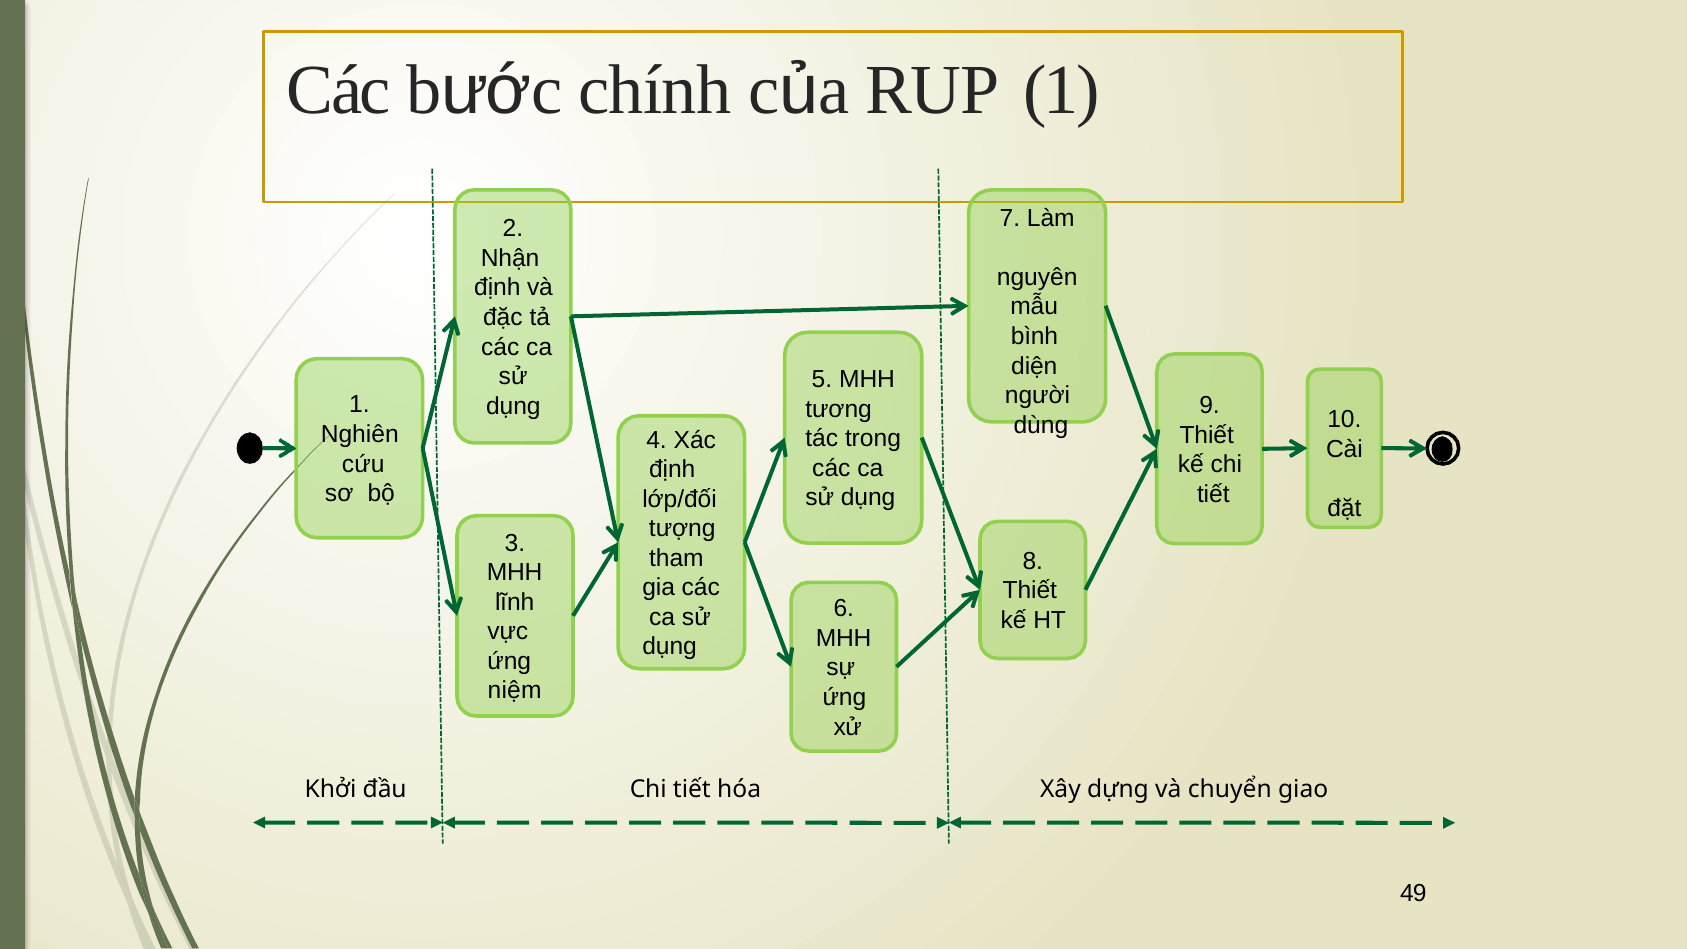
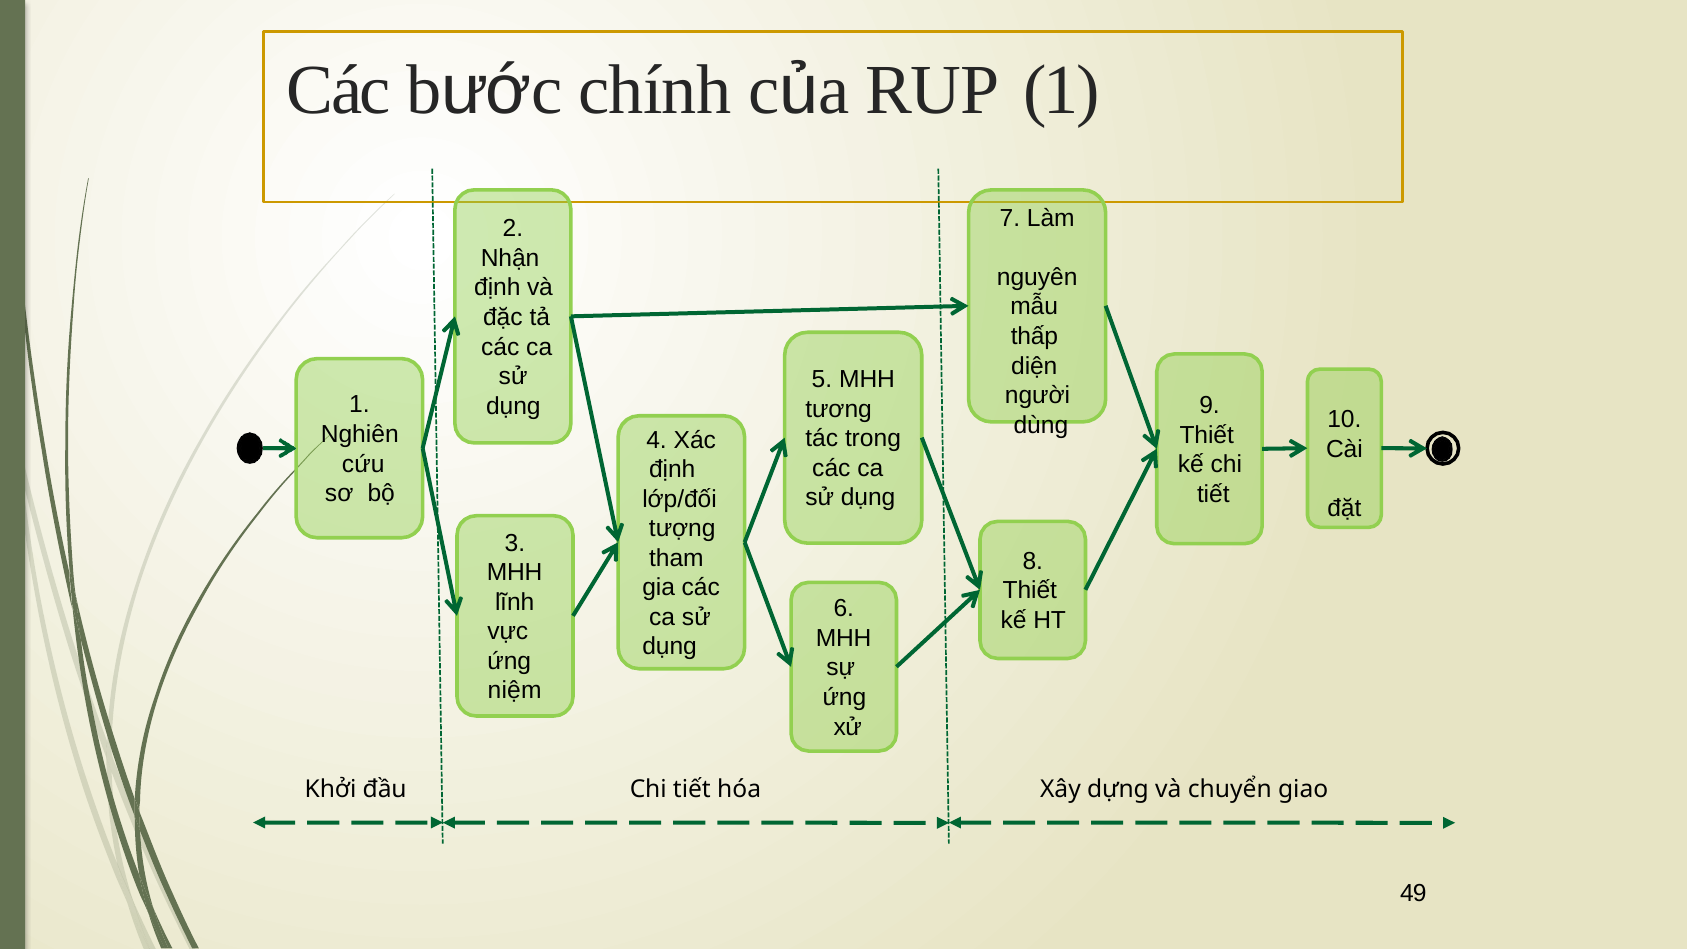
bình: bình -> thấp (1034, 336)
